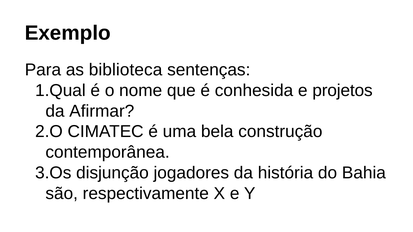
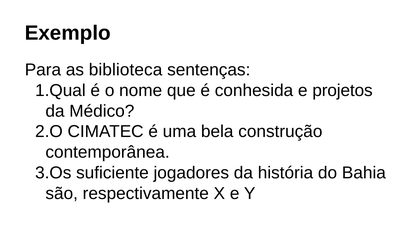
Afirmar: Afirmar -> Médico (102, 111)
disjunção: disjunção -> suficiente (112, 173)
